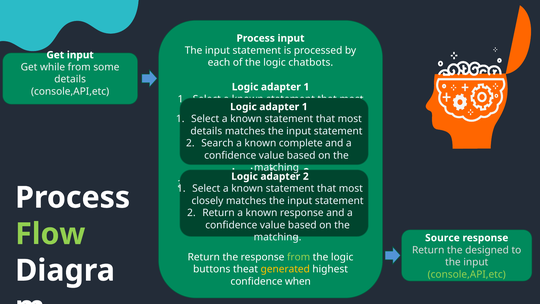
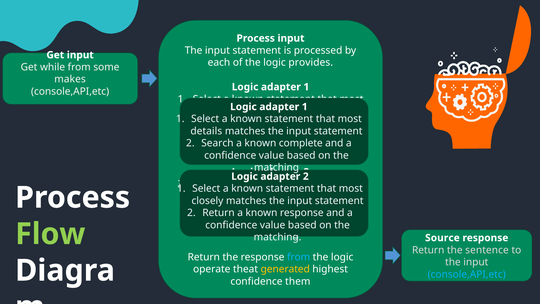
chatbots: chatbots -> provides (311, 63)
details: details -> makes (70, 79)
designed: designed -> sentence (487, 250)
from colour: light green -> light blue (299, 257)
buttons: buttons -> operate (212, 269)
console,API,etc colour: light green -> light blue (467, 274)
when: when -> them (298, 281)
